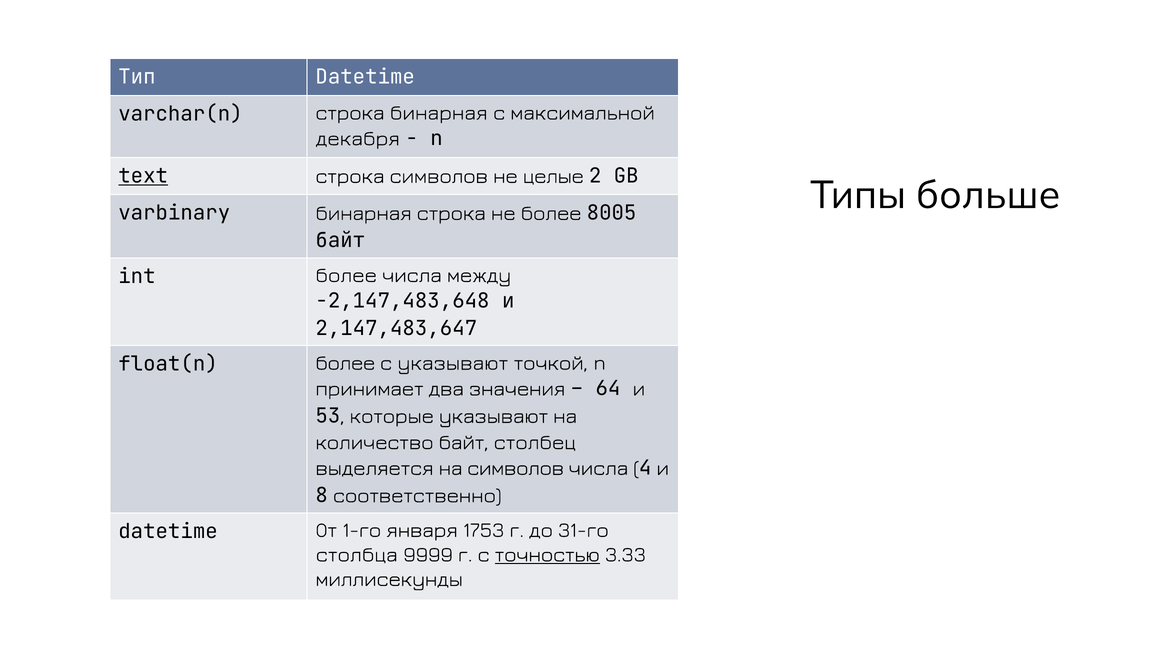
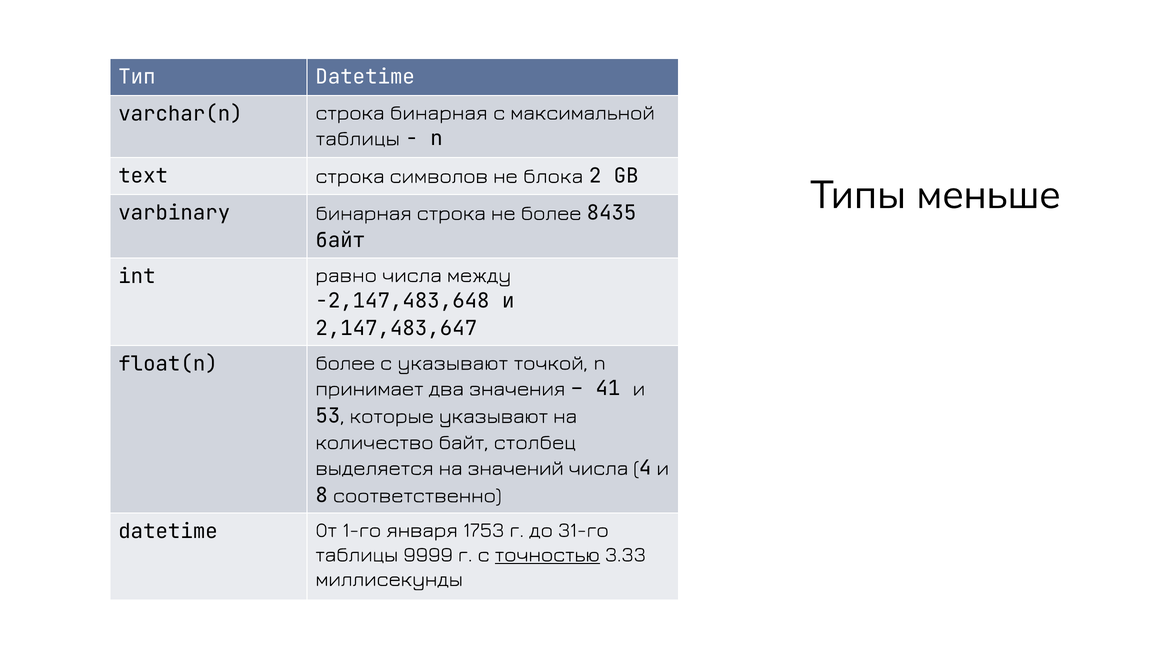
декабря: декабря -> таблицы (358, 138)
text underline: present -> none (143, 176)
целые: целые -> блока (553, 176)
больше: больше -> меньше (988, 195)
8005: 8005 -> 8435 (612, 213)
int более: более -> равно (346, 275)
64: 64 -> 41 (608, 389)
на символов: символов -> значений (516, 468)
столбца: столбца -> таблицы (357, 555)
